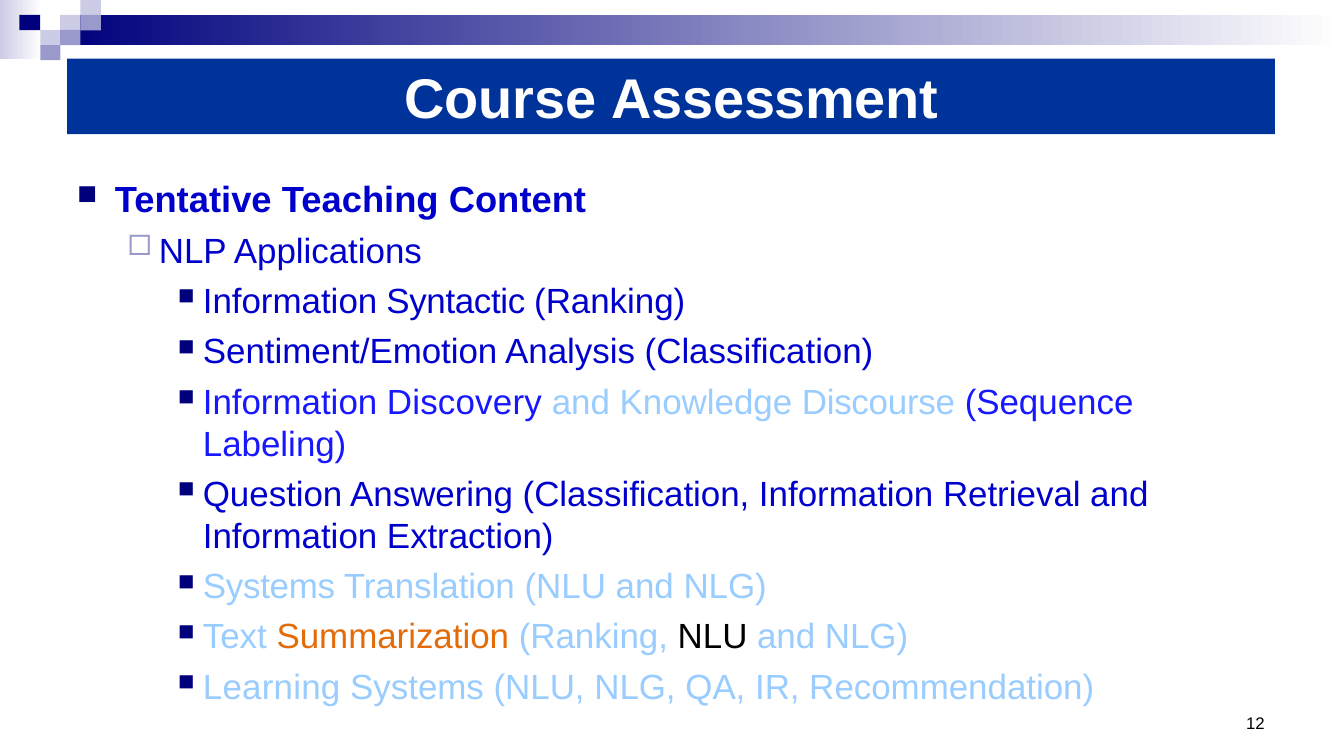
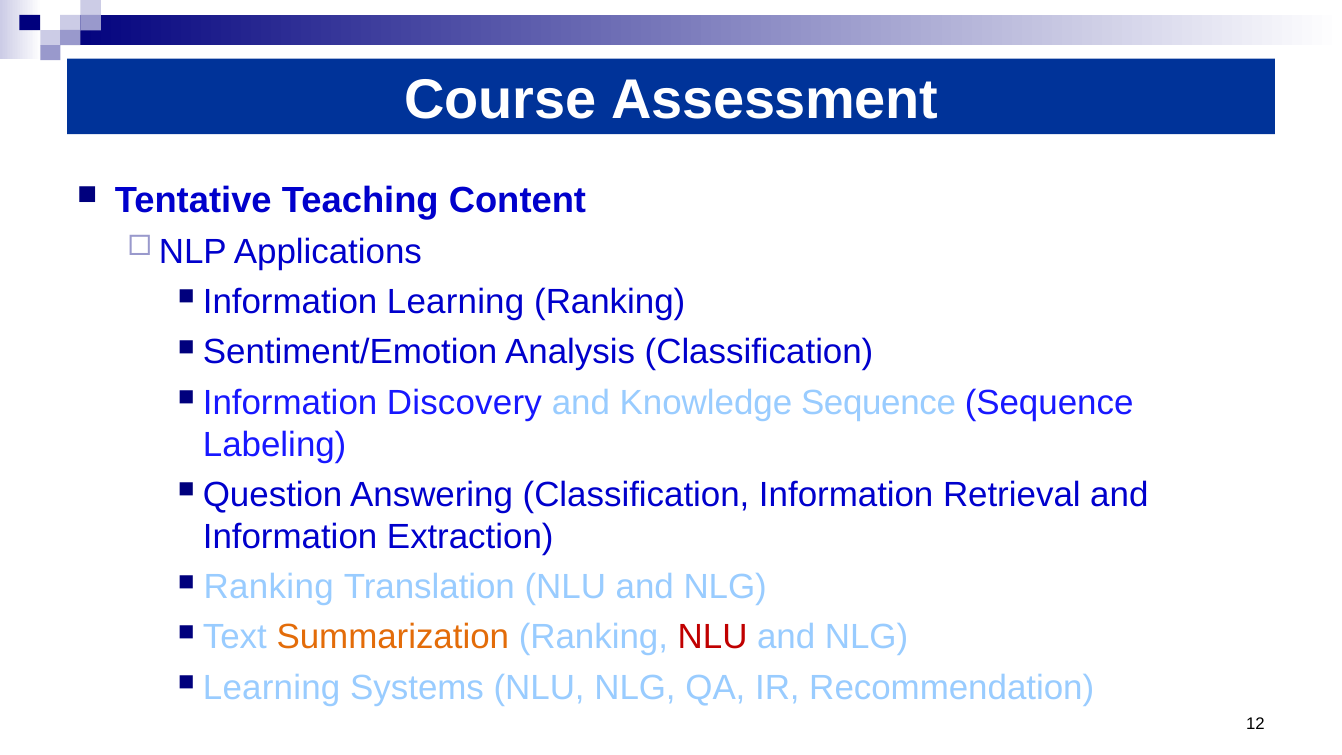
Information Syntactic: Syntactic -> Learning (456, 302)
Knowledge Discourse: Discourse -> Sequence (879, 403)
Systems: Systems -> Ranking (269, 587)
NLU colour: black -> red (713, 637)
